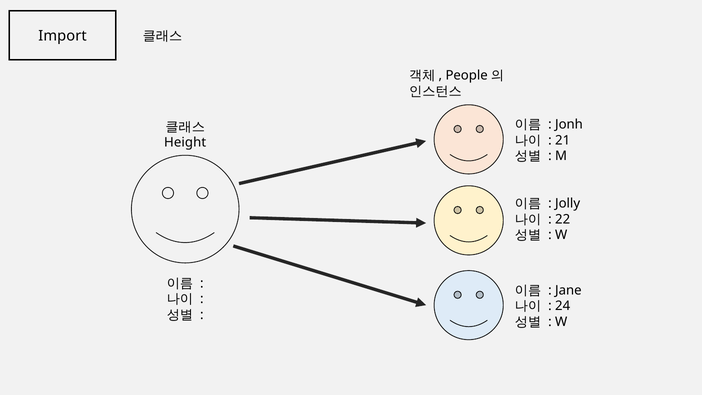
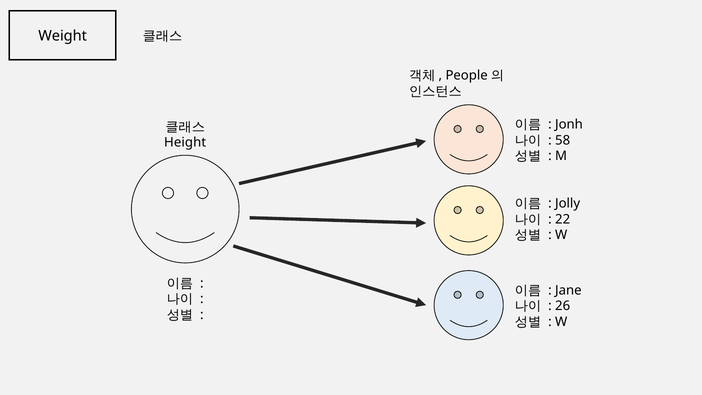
Import: Import -> Weight (63, 36)
21: 21 -> 58 (563, 140)
24: 24 -> 26 (563, 306)
